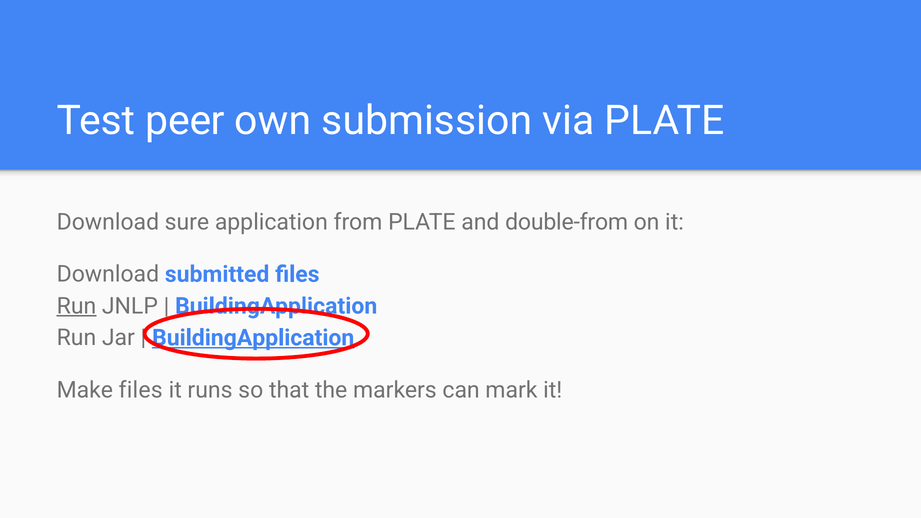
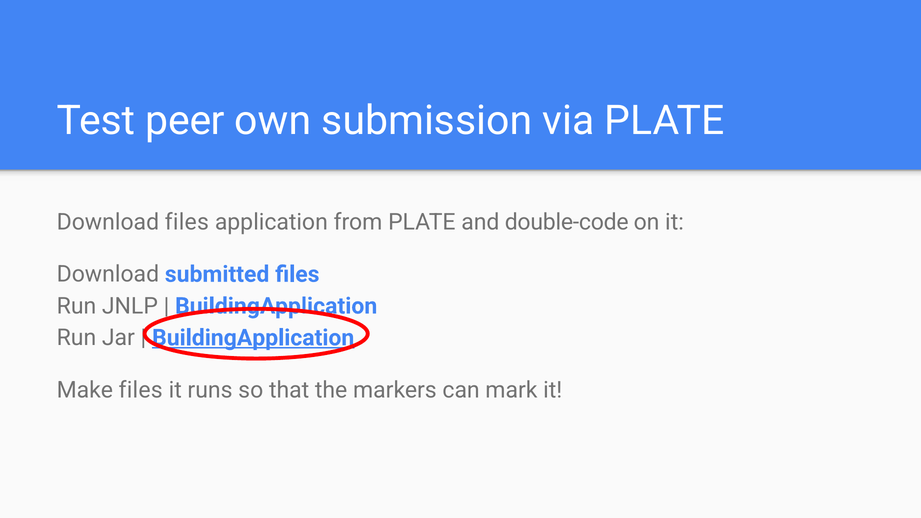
Download sure: sure -> files (187, 222)
double-from: double-from -> double-code (567, 222)
Run underline: present -> none (77, 306)
